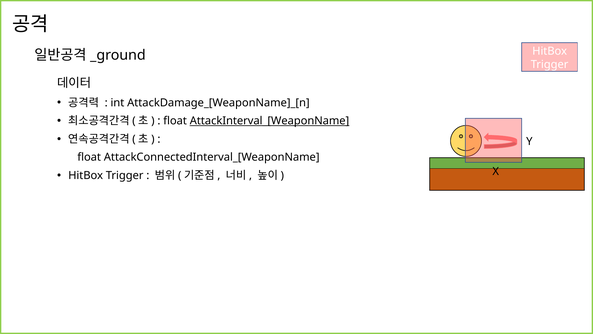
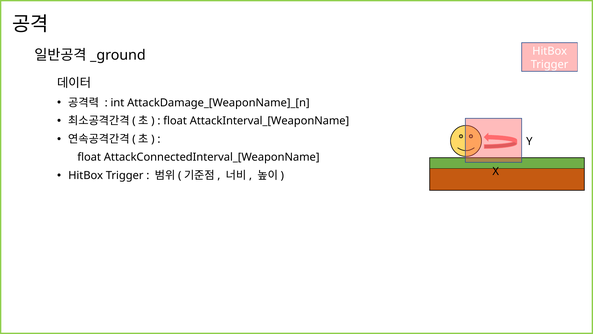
AttackInterval_[WeaponName underline: present -> none (270, 121)
